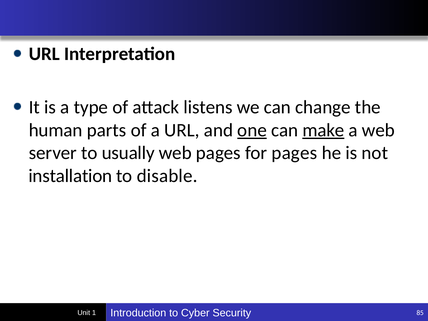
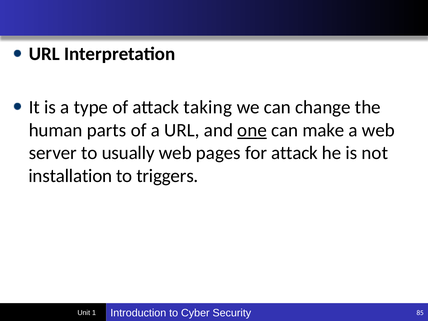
listens: listens -> taking (208, 107)
make underline: present -> none (323, 130)
for pages: pages -> attack (295, 153)
disable: disable -> triggers (167, 176)
